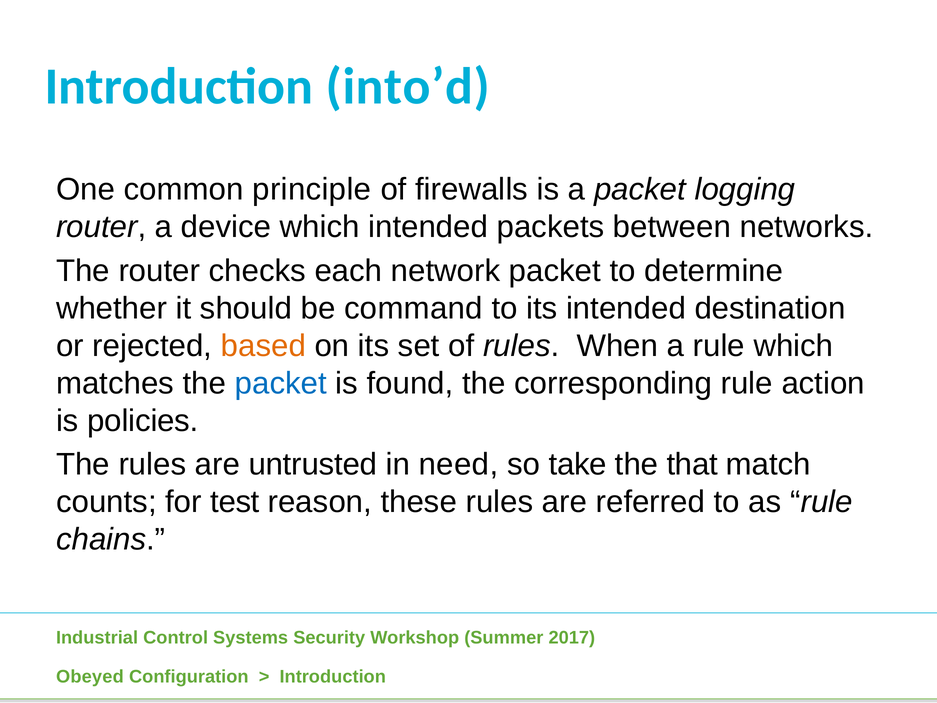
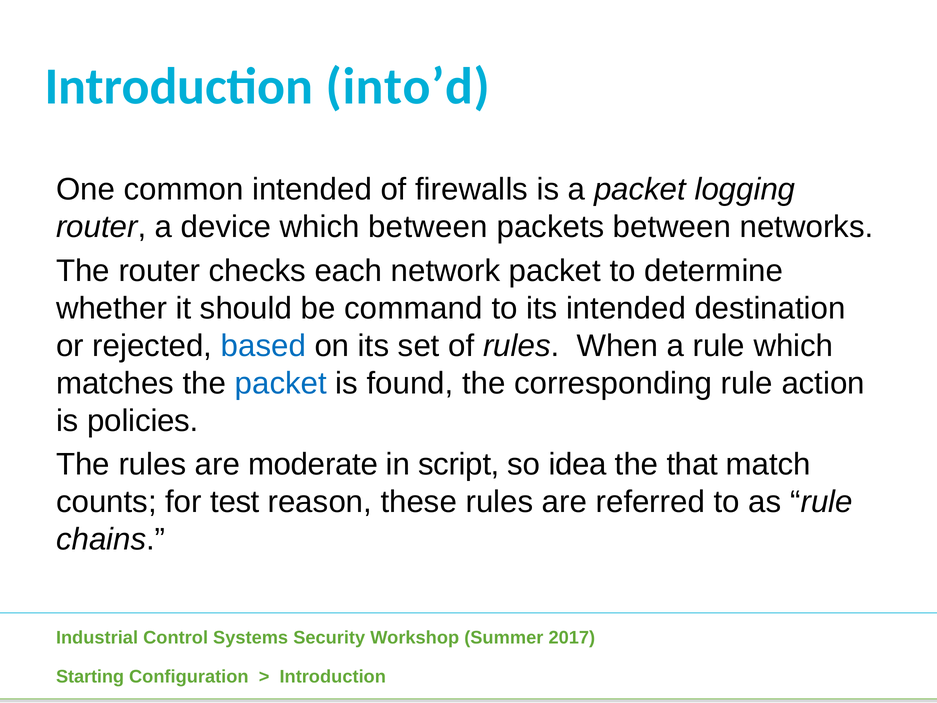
common principle: principle -> intended (312, 190)
which intended: intended -> between (428, 227)
based colour: orange -> blue (263, 346)
untrusted: untrusted -> moderate (313, 464)
need: need -> script (459, 464)
take: take -> idea (578, 464)
Obeyed: Obeyed -> Starting (90, 677)
